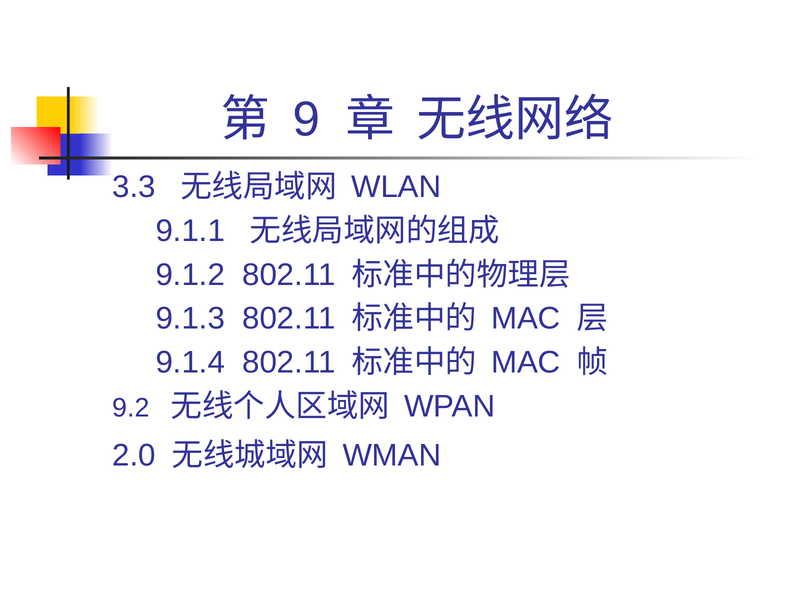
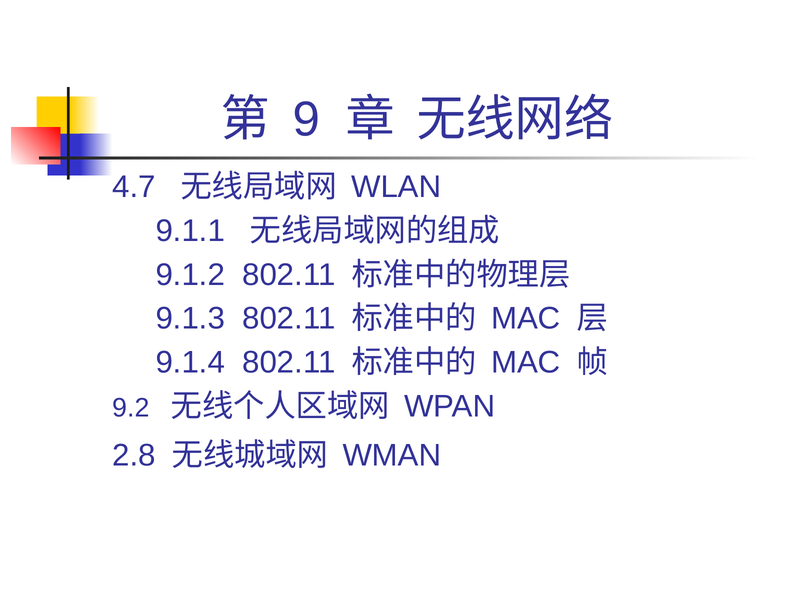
3.3: 3.3 -> 4.7 (134, 187)
2.0: 2.0 -> 2.8 (134, 455)
